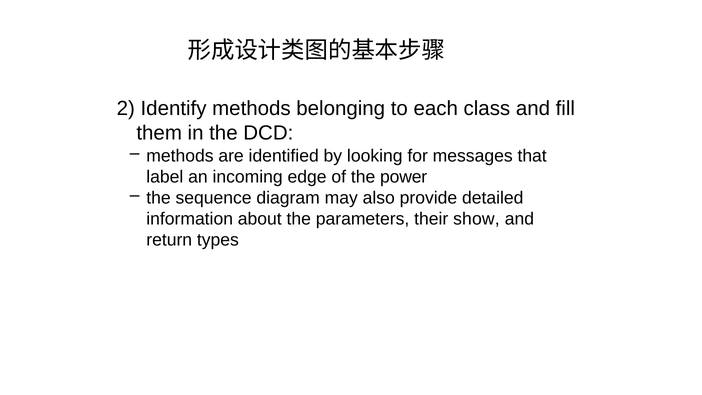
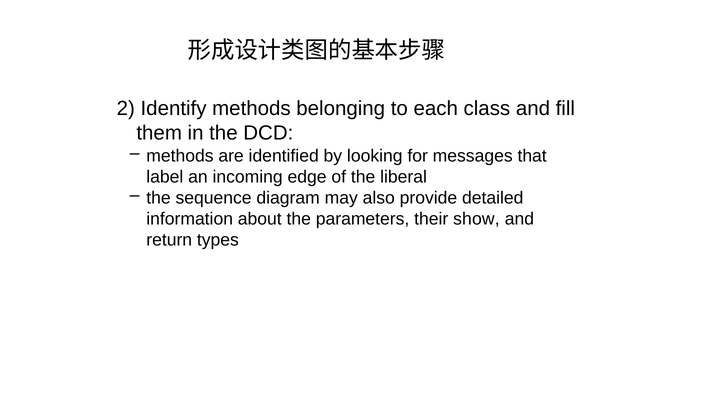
power: power -> liberal (404, 177)
